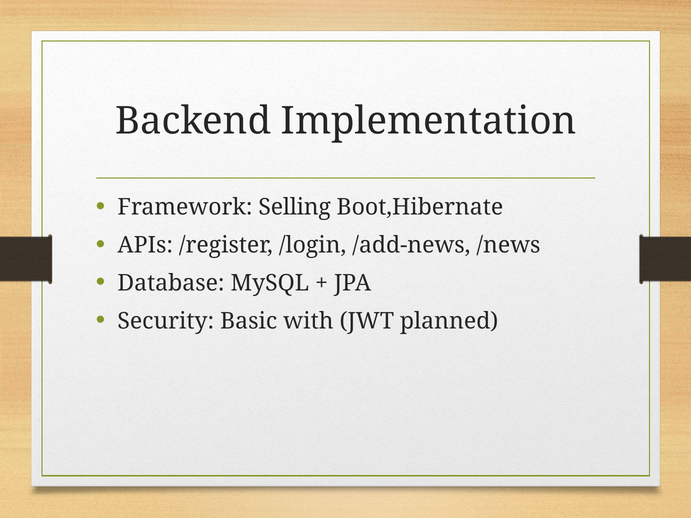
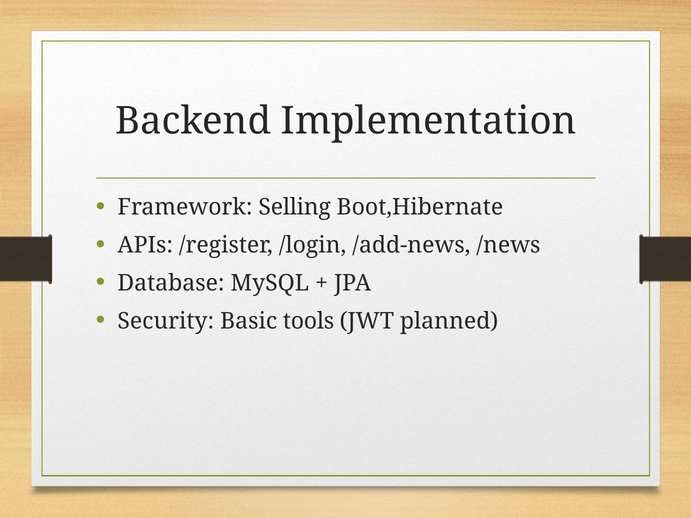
with: with -> tools (309, 321)
